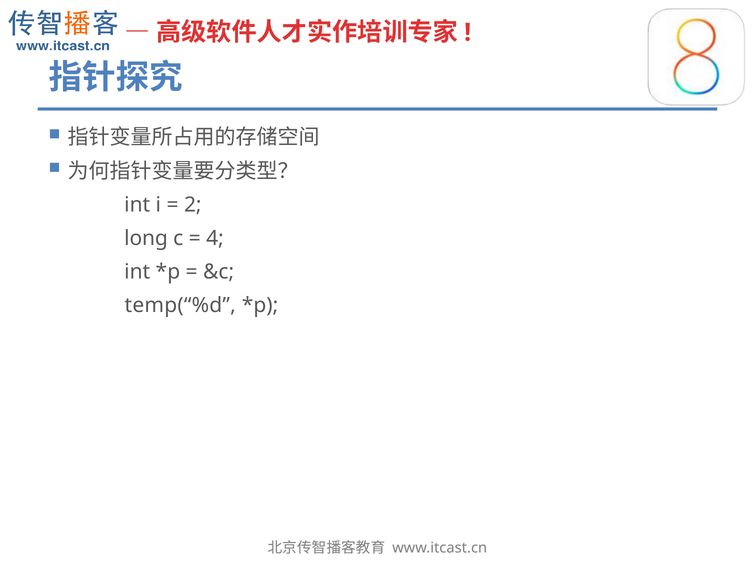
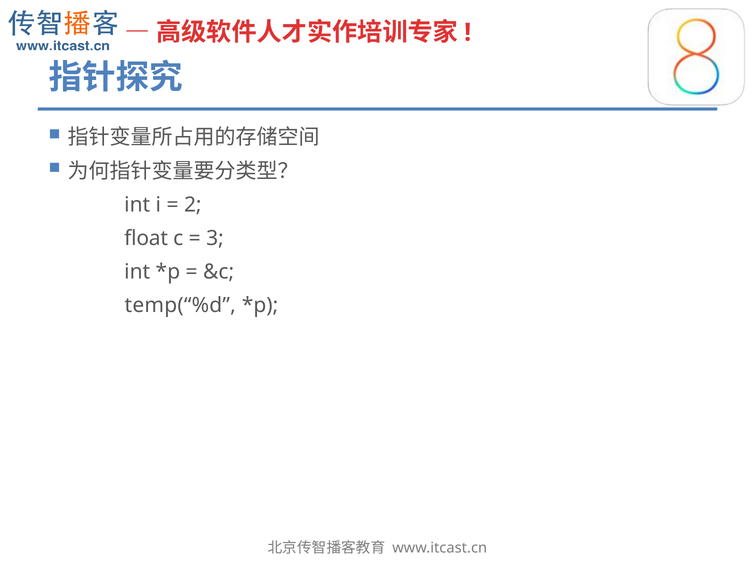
long: long -> float (146, 238)
4: 4 -> 3 (215, 238)
